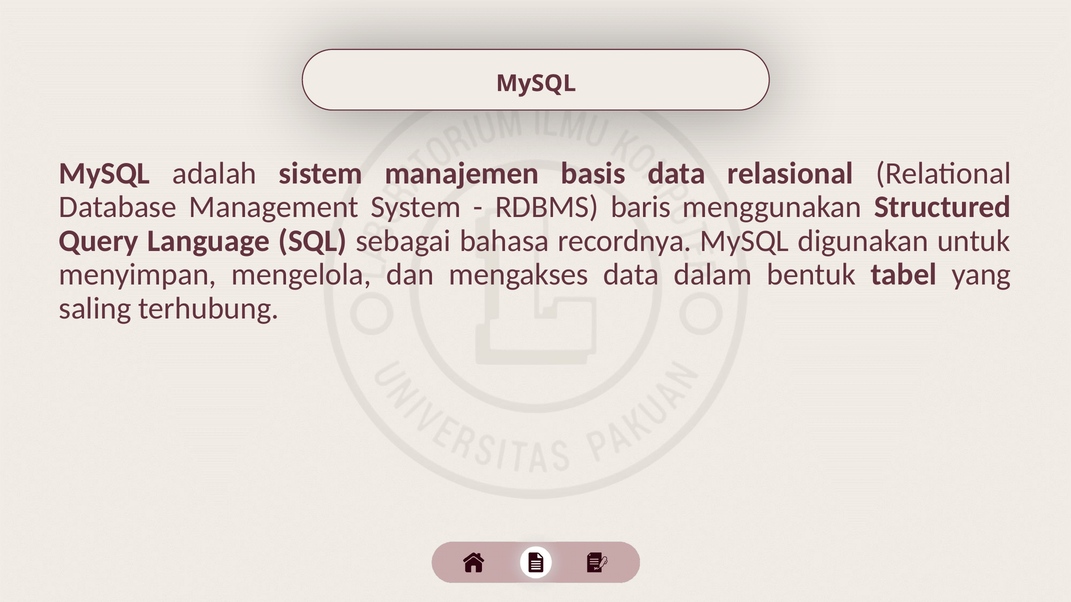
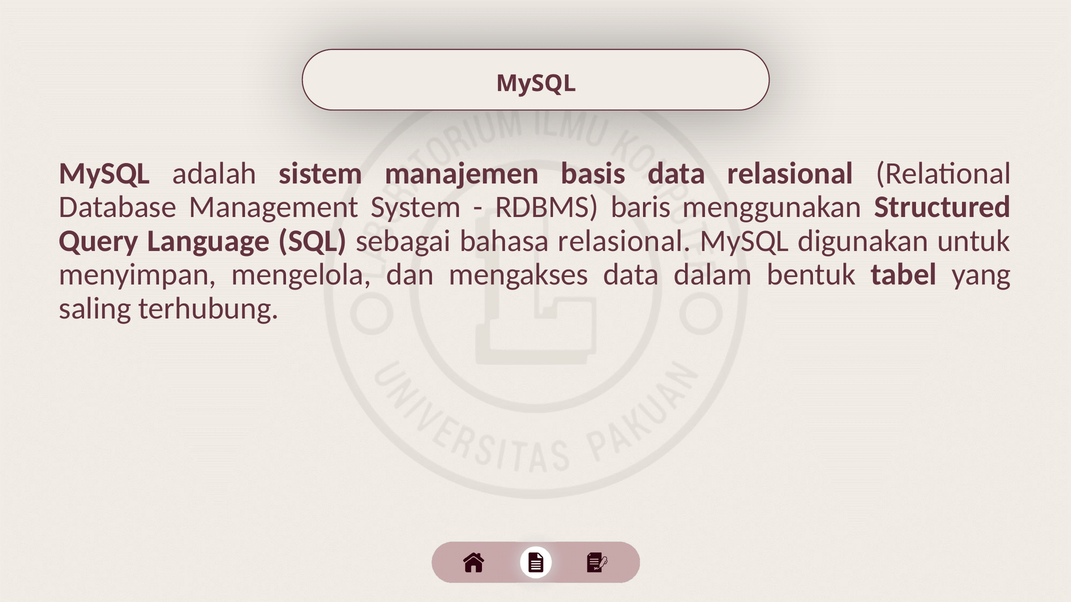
bahasa recordnya: recordnya -> relasional (624, 241)
